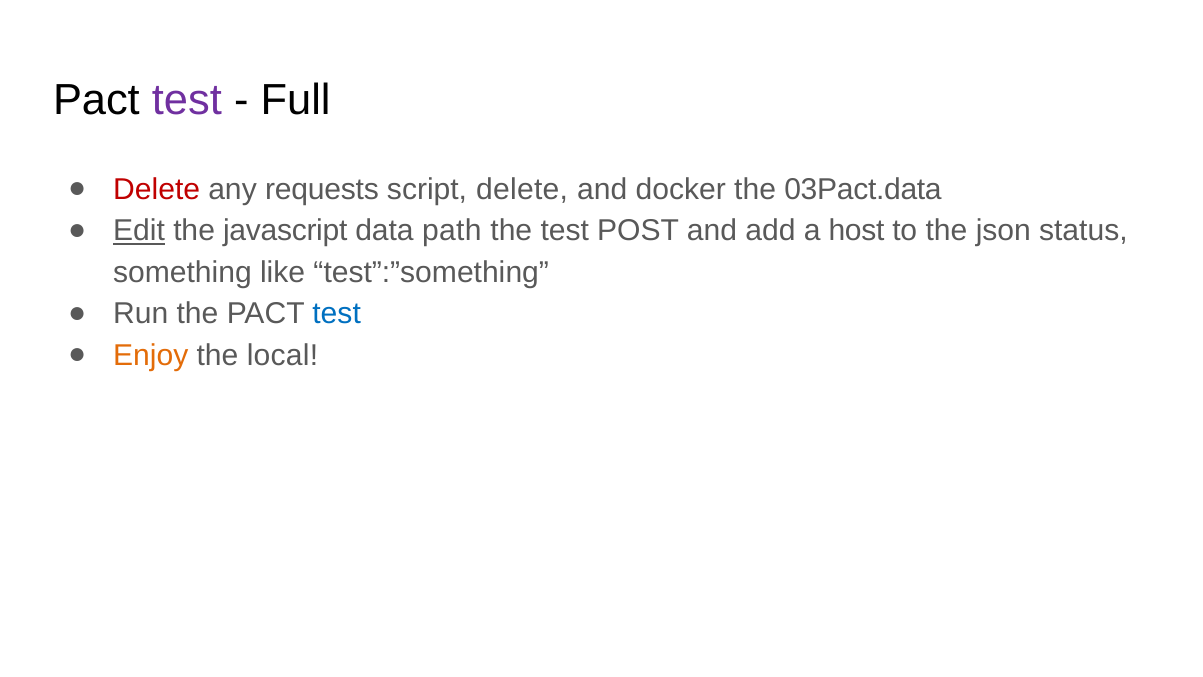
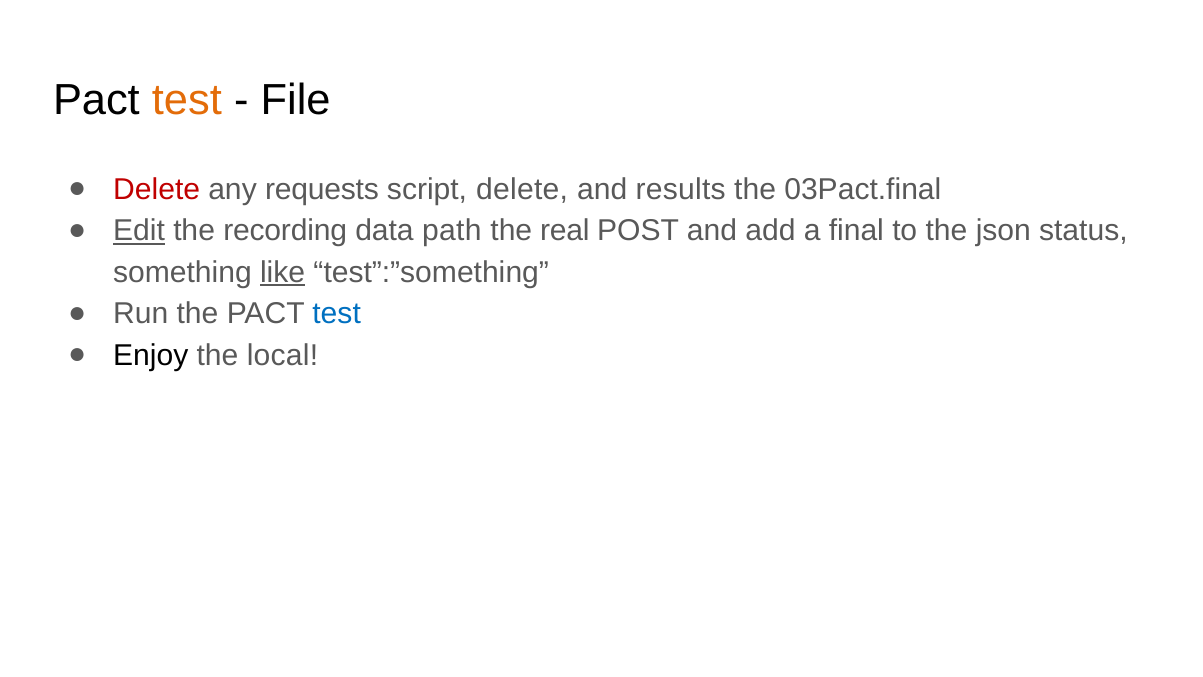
test colour: purple -> orange (187, 100)
Full: Full -> File (296, 100)
docker: docker -> results (681, 189)
03Pact.data: 03Pact.data -> 03Pact.final (863, 189)
javascript: javascript -> recording (285, 231)
the test: test -> real (565, 231)
host: host -> final (856, 231)
like underline: none -> present (283, 272)
Enjoy colour: orange -> black (151, 355)
